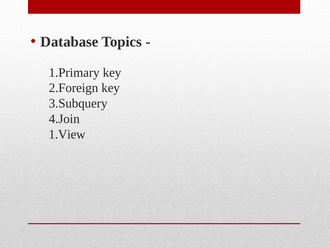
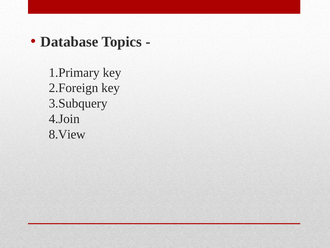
1.View: 1.View -> 8.View (67, 134)
